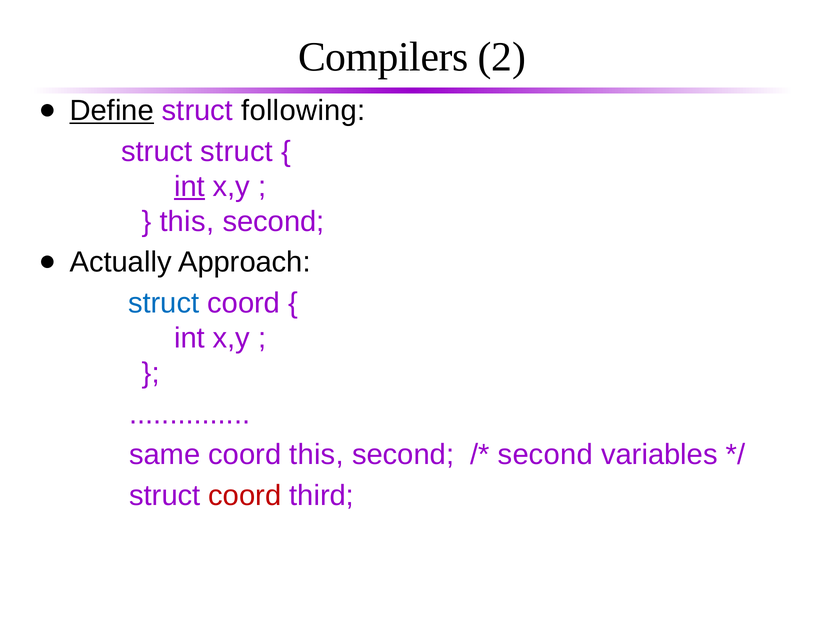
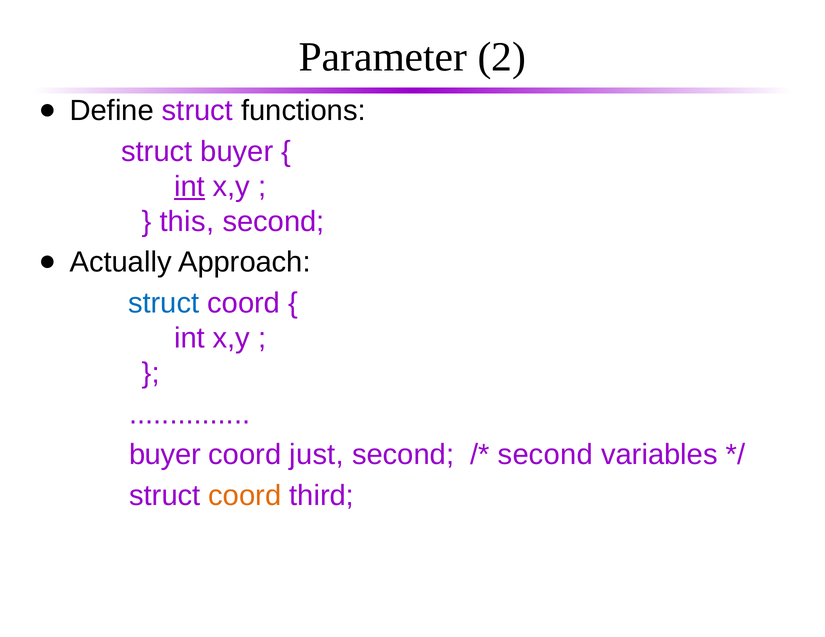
Compilers: Compilers -> Parameter (383, 57)
Define underline: present -> none (112, 111)
following: following -> functions (303, 111)
struct struct: struct -> buyer (237, 152)
same: same -> buyer (165, 455)
coord this: this -> just (317, 455)
coord colour: red -> orange (245, 496)
